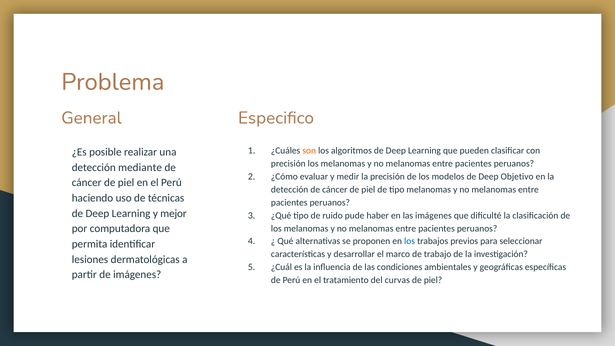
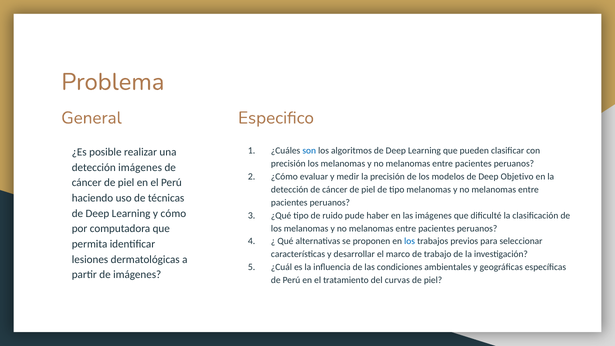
son colour: orange -> blue (309, 151)
detección mediante: mediante -> imágenes (140, 167)
mejor: mejor -> cómo (173, 213)
